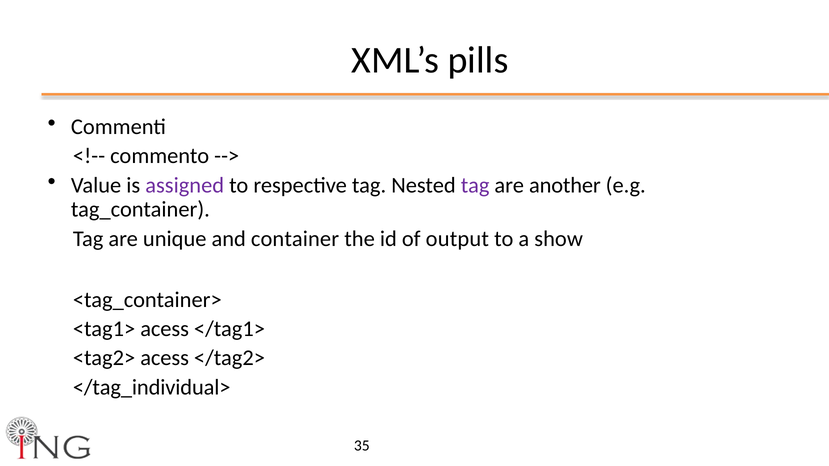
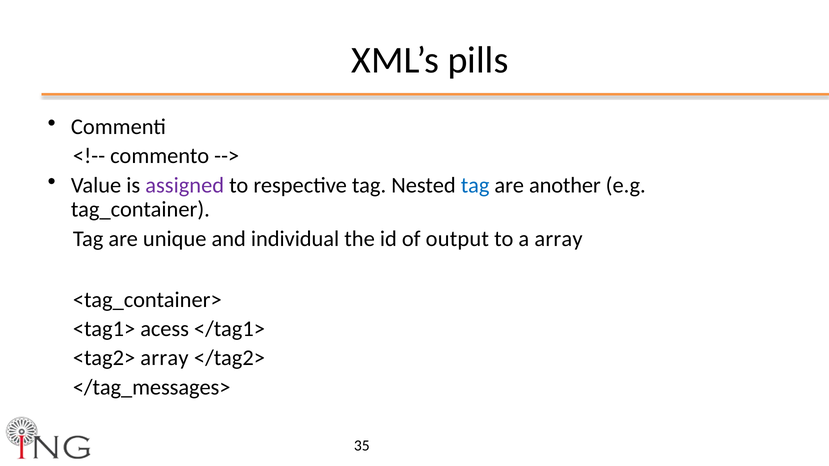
tag colour: purple -> blue (475, 185)
container: container -> individual (295, 239)
a show: show -> array (559, 239)
<tag2> acess: acess -> array (164, 358)
</tag_individual>: </tag_individual> -> </tag_messages> (152, 387)
